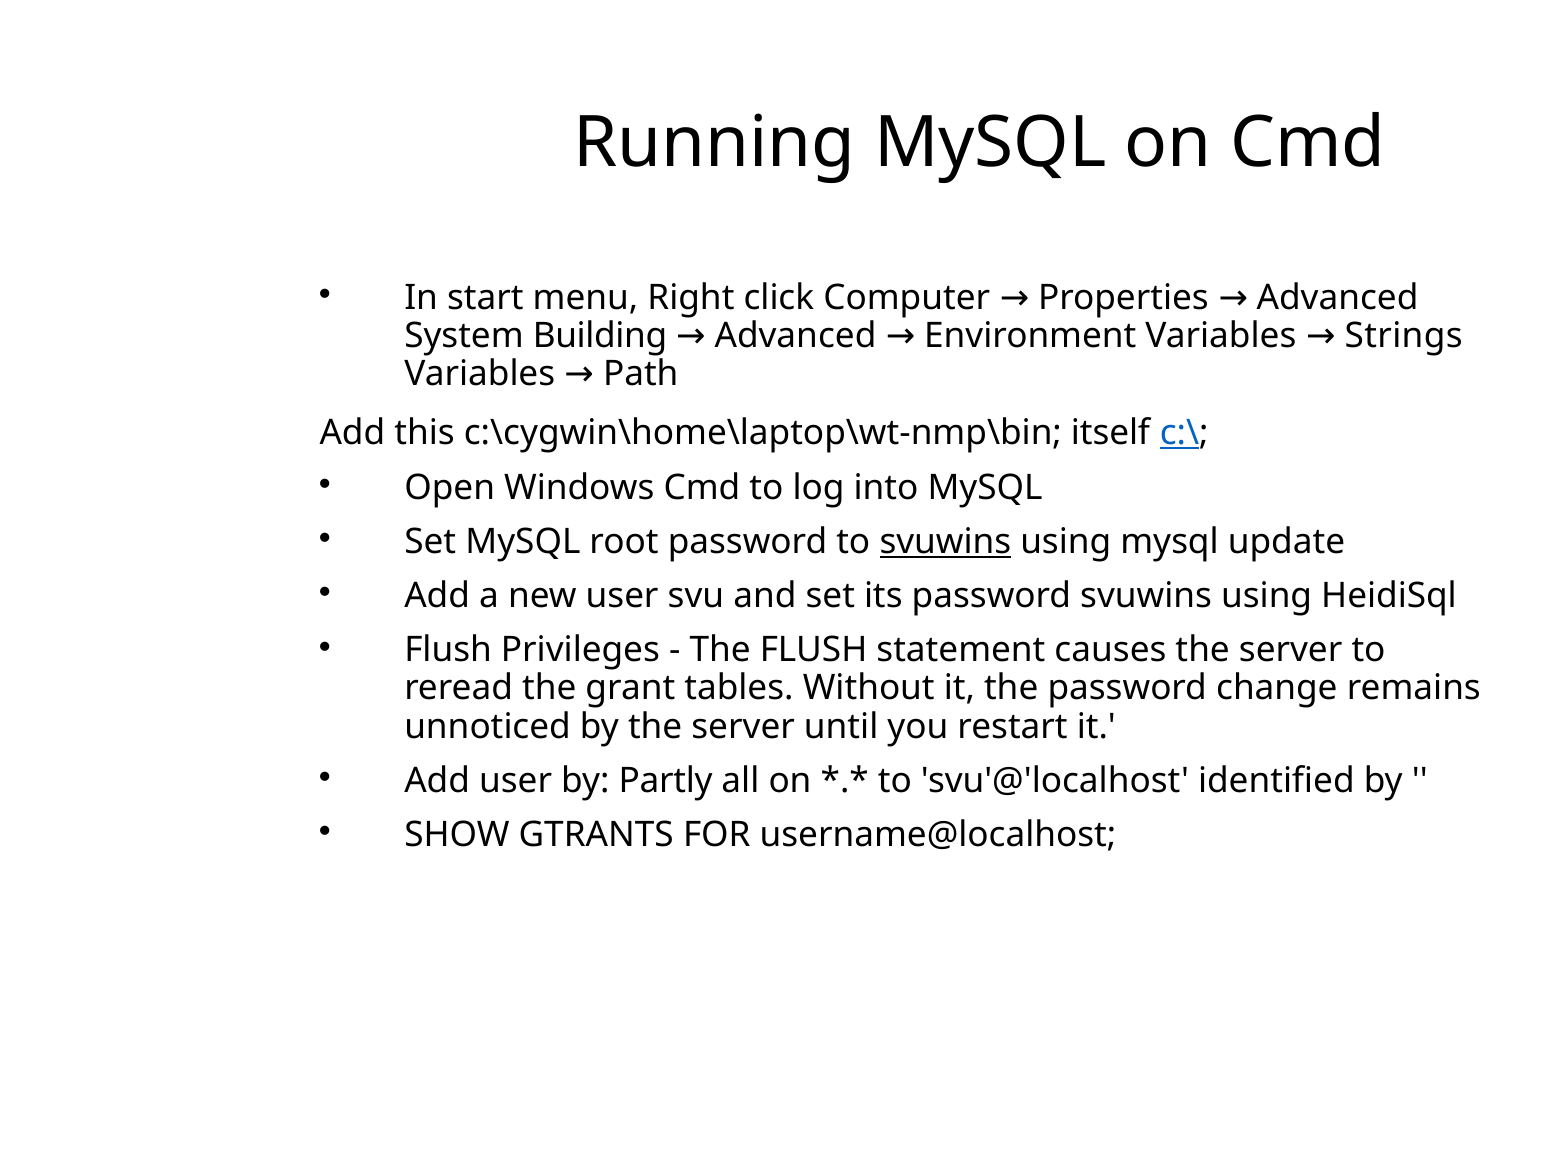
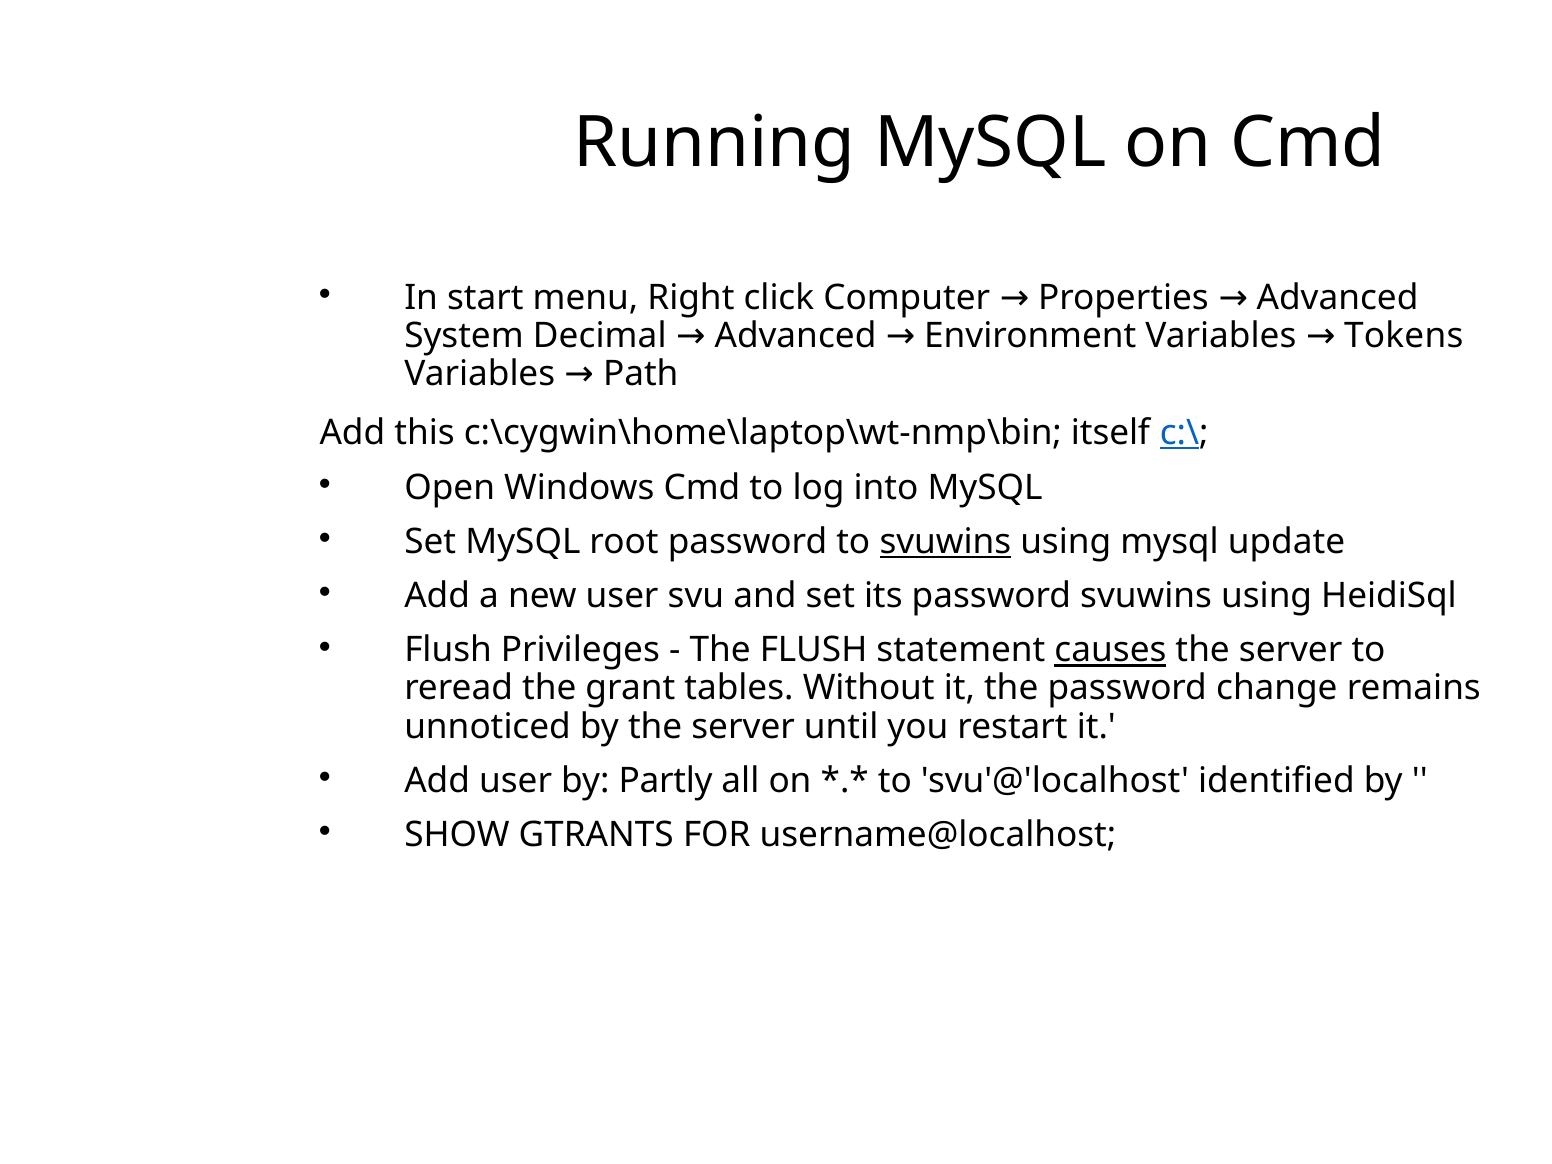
Building: Building -> Decimal (600, 336)
Strings: Strings -> Tokens (1404, 336)
causes underline: none -> present (1110, 650)
